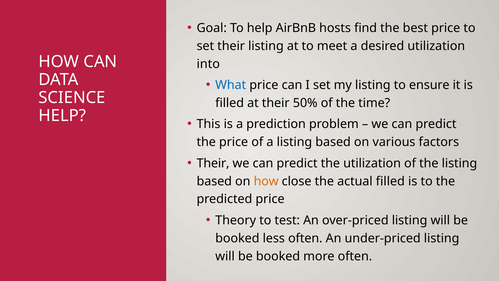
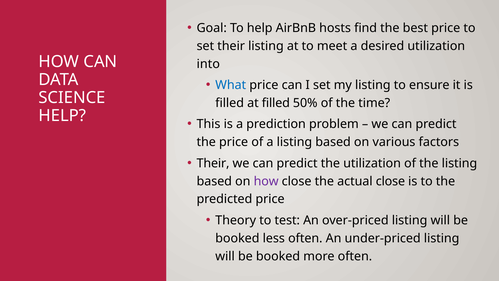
at their: their -> filled (276, 103)
how colour: orange -> purple (266, 181)
actual filled: filled -> close (390, 181)
